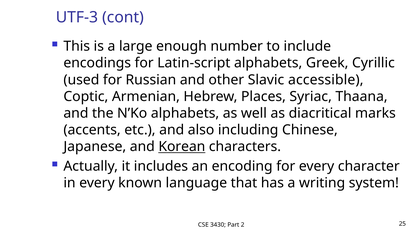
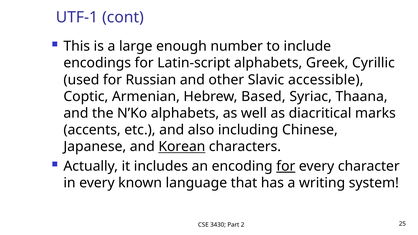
UTF-3: UTF-3 -> UTF-1 (77, 17)
Places: Places -> Based (263, 97)
for underline: none -> present (286, 166)
